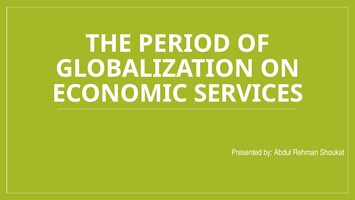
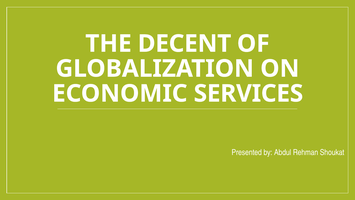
PERIOD: PERIOD -> DECENT (184, 44)
